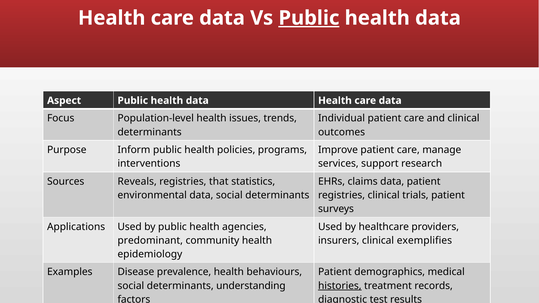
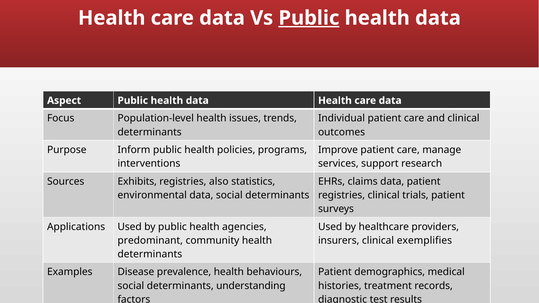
Reveals: Reveals -> Exhibits (137, 182)
that: that -> also (219, 182)
epidemiology: epidemiology -> determinants (150, 254)
histories underline: present -> none (340, 286)
